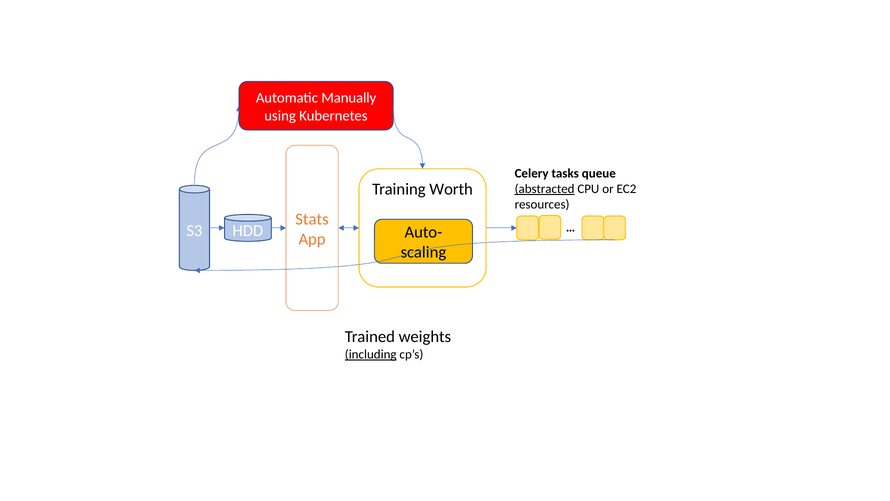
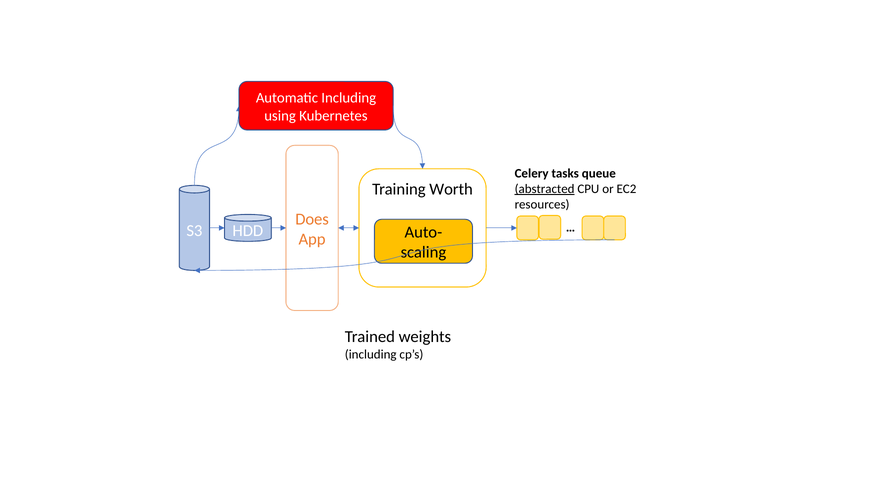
Automatic Manually: Manually -> Including (349, 98)
Stats: Stats -> Does (312, 219)
including underline: present -> none (371, 354)
